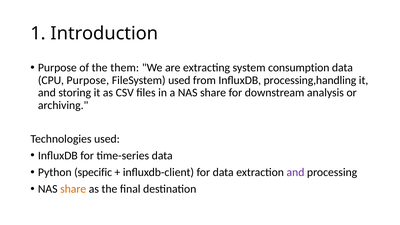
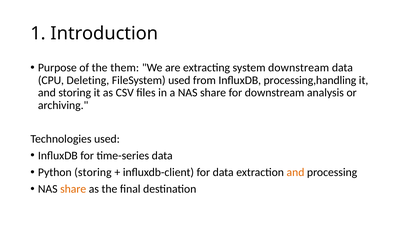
system consumption: consumption -> downstream (299, 68)
CPU Purpose: Purpose -> Deleting (88, 80)
Python specific: specific -> storing (93, 172)
and colour: purple -> orange (295, 172)
